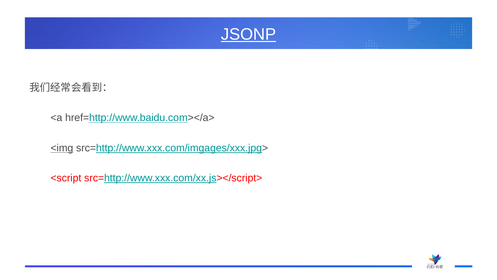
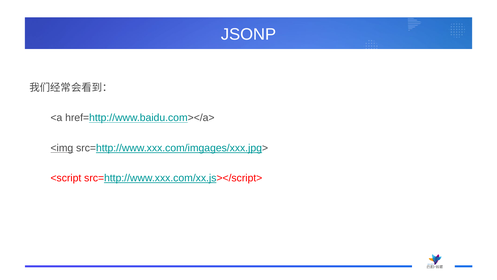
JSONP underline: present -> none (248, 34)
